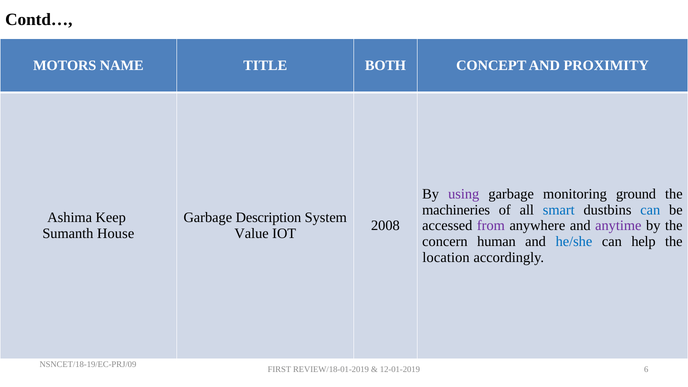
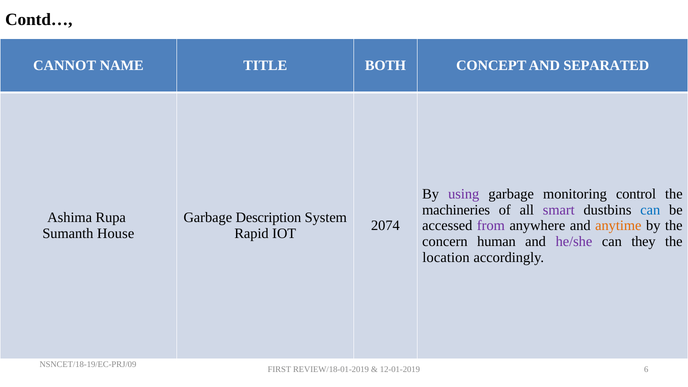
MOTORS: MOTORS -> CANNOT (65, 66)
PROXIMITY: PROXIMITY -> SEPARATED (606, 66)
ground: ground -> control (636, 194)
smart colour: blue -> purple (559, 210)
Keep: Keep -> Rupa (111, 218)
2008: 2008 -> 2074 (385, 226)
anytime colour: purple -> orange (618, 226)
Value: Value -> Rapid (252, 234)
he/she colour: blue -> purple (574, 242)
help: help -> they (644, 242)
